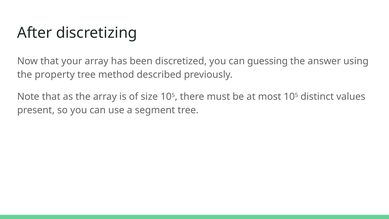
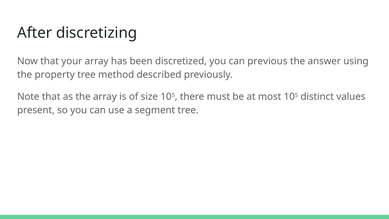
guessing: guessing -> previous (267, 61)
